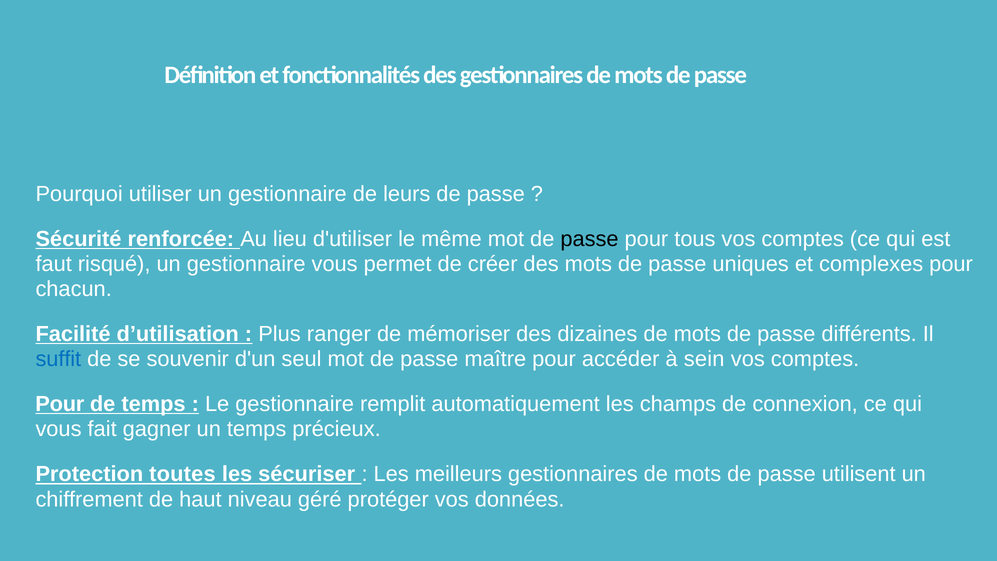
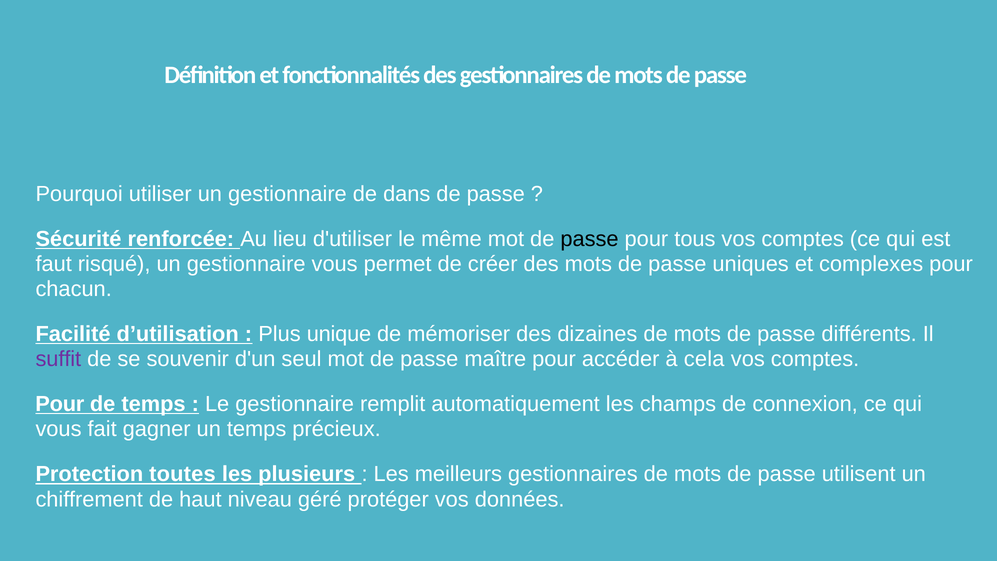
leurs: leurs -> dans (407, 194)
ranger: ranger -> unique (339, 334)
suffit colour: blue -> purple (58, 359)
sein: sein -> cela (704, 359)
sécuriser: sécuriser -> plusieurs (307, 474)
